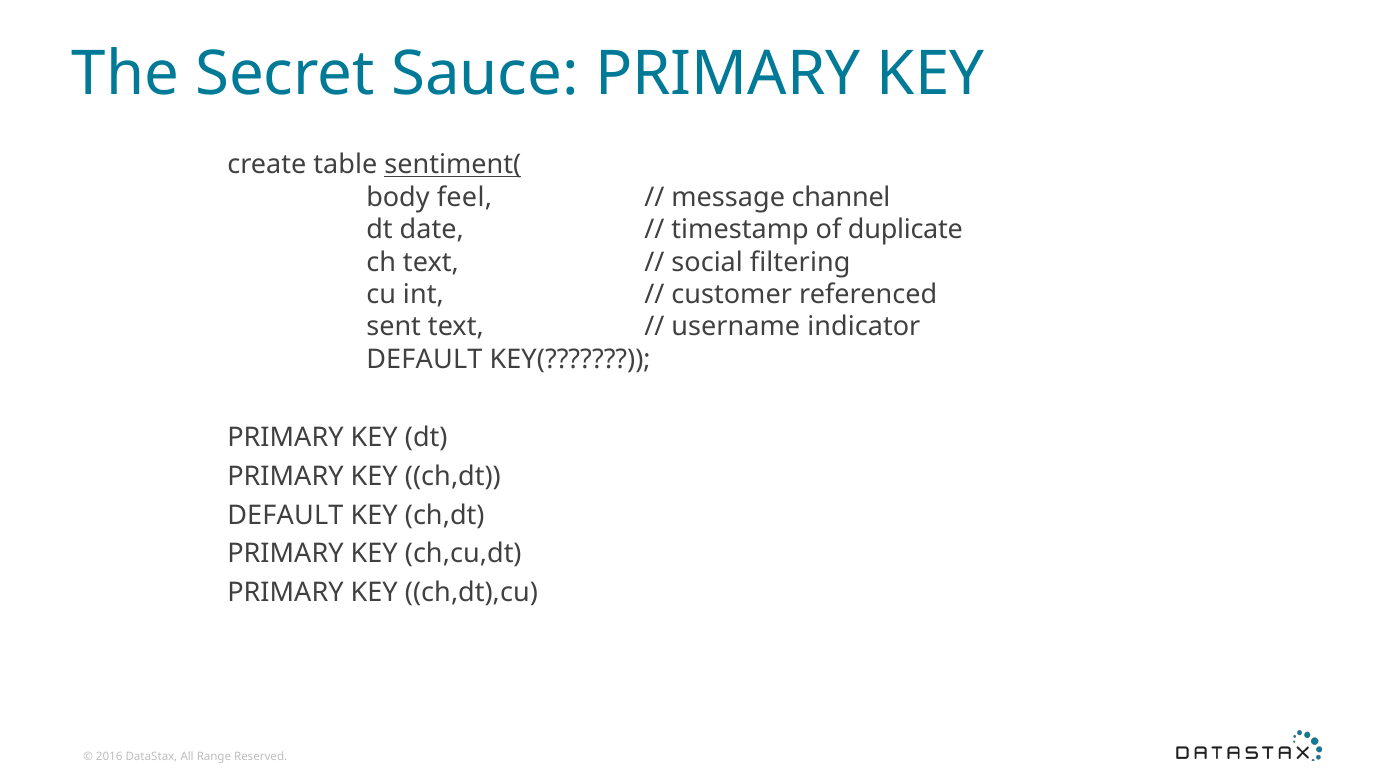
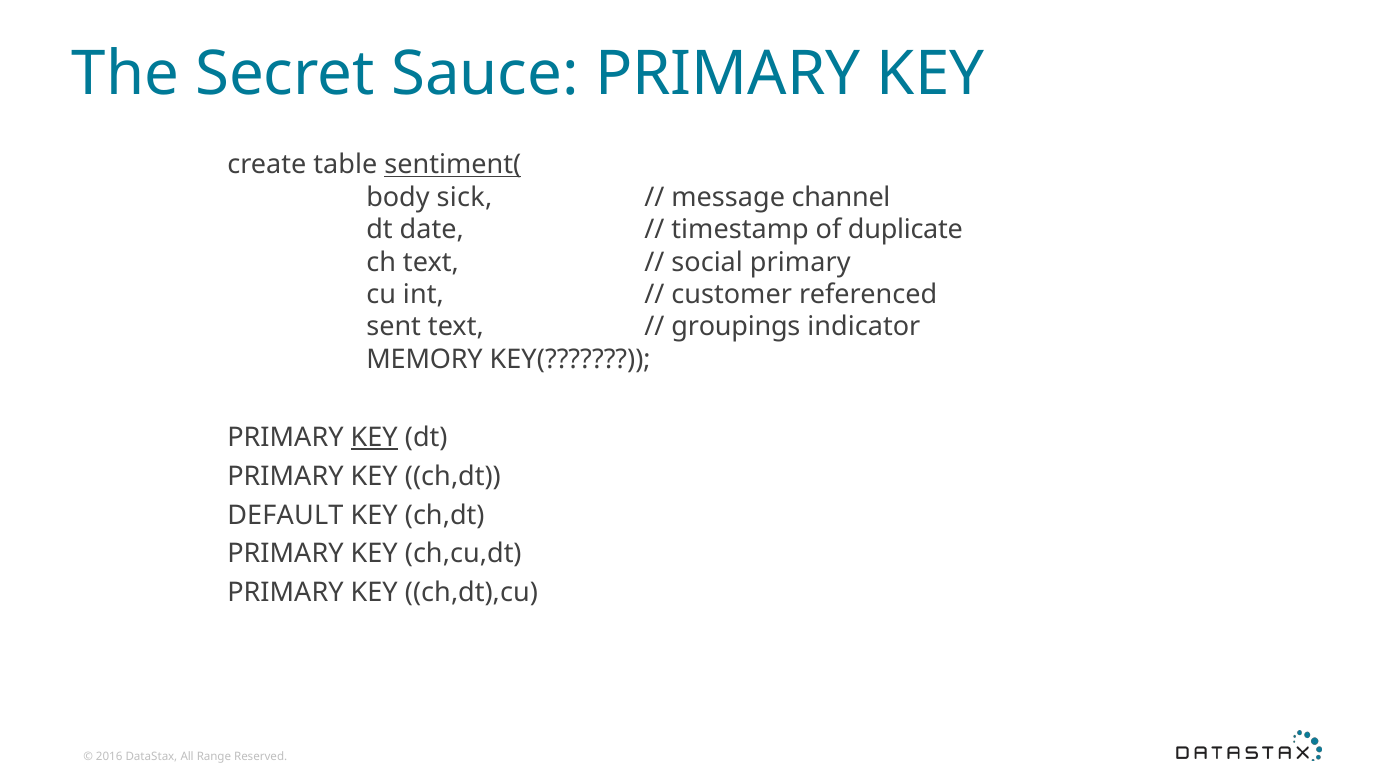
feel: feel -> sick (464, 197)
social filtering: filtering -> primary (800, 262)
username: username -> groupings (736, 327)
DEFAULT: DEFAULT -> MEMORY (425, 359)
KEY underline: none -> present (374, 437)
